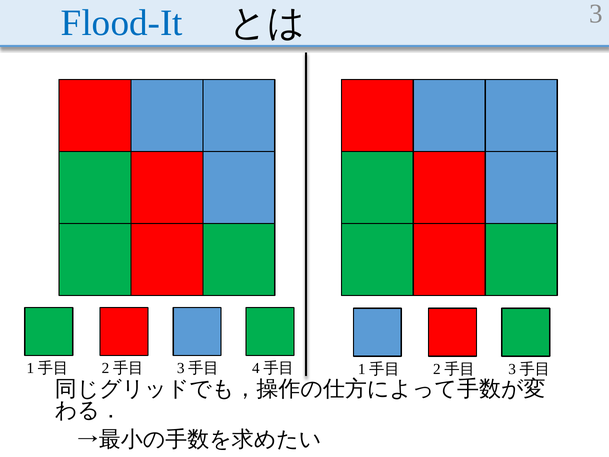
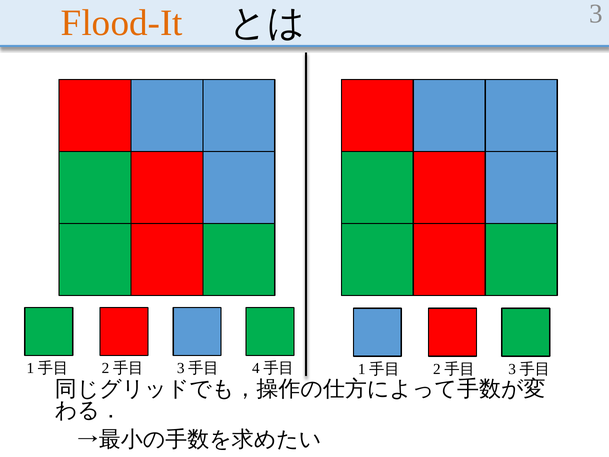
Flood-It colour: blue -> orange (122, 23)
